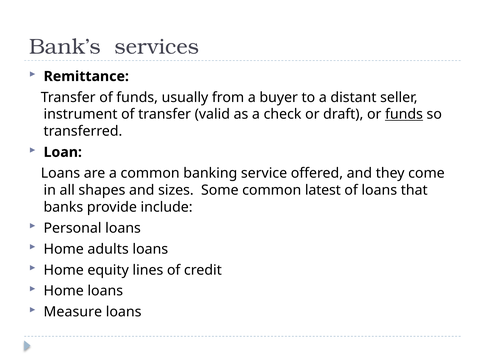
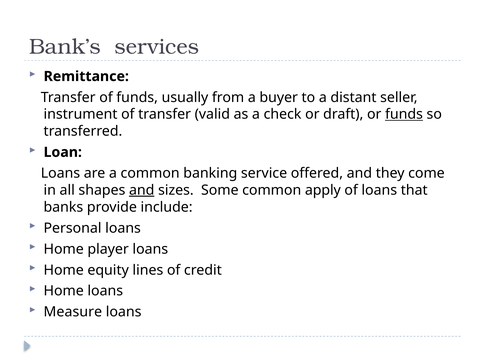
and underline: none -> present (142, 191)
latest: latest -> apply (323, 191)
adults: adults -> player (108, 250)
